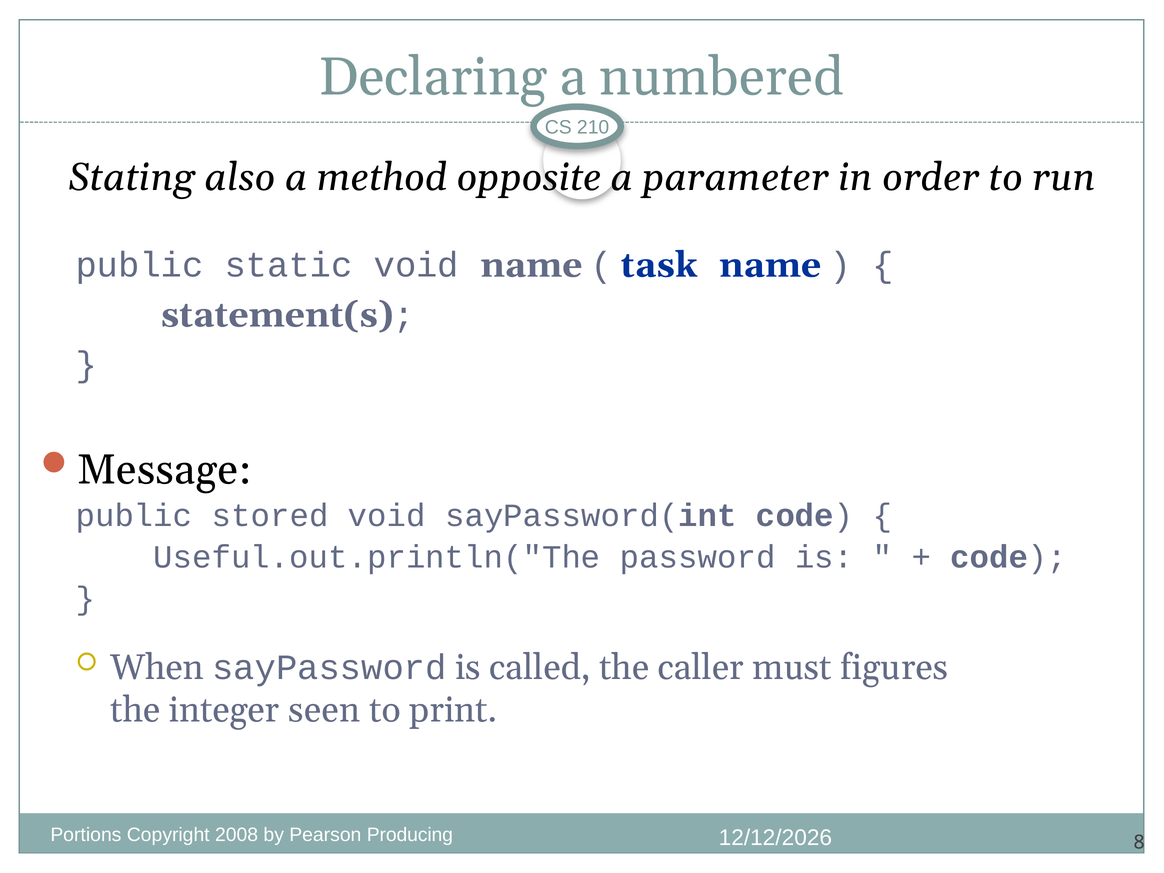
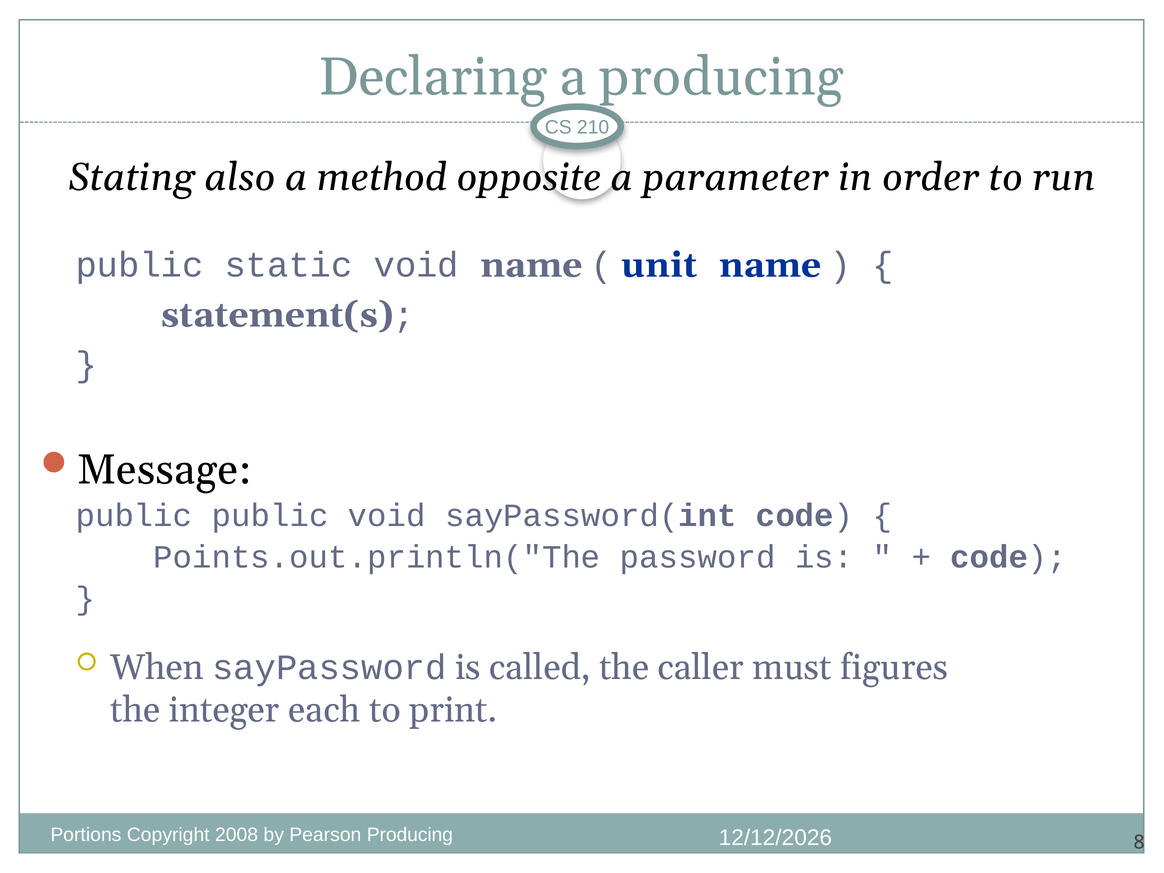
a numbered: numbered -> producing (721, 77)
task: task -> unit (659, 265)
public stored: stored -> public (270, 516)
Useful.out.println("The: Useful.out.println("The -> Points.out.println("The (377, 557)
seen: seen -> each (324, 710)
